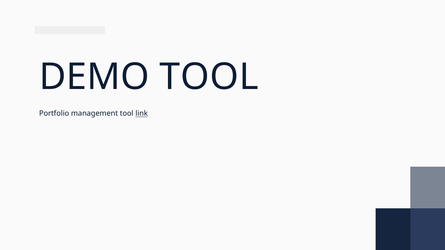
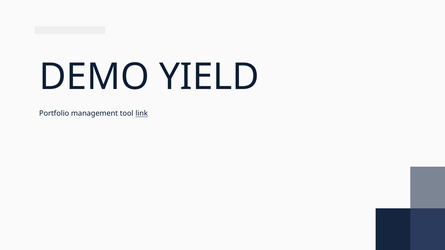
DEMO TOOL: TOOL -> YIELD (209, 77)
